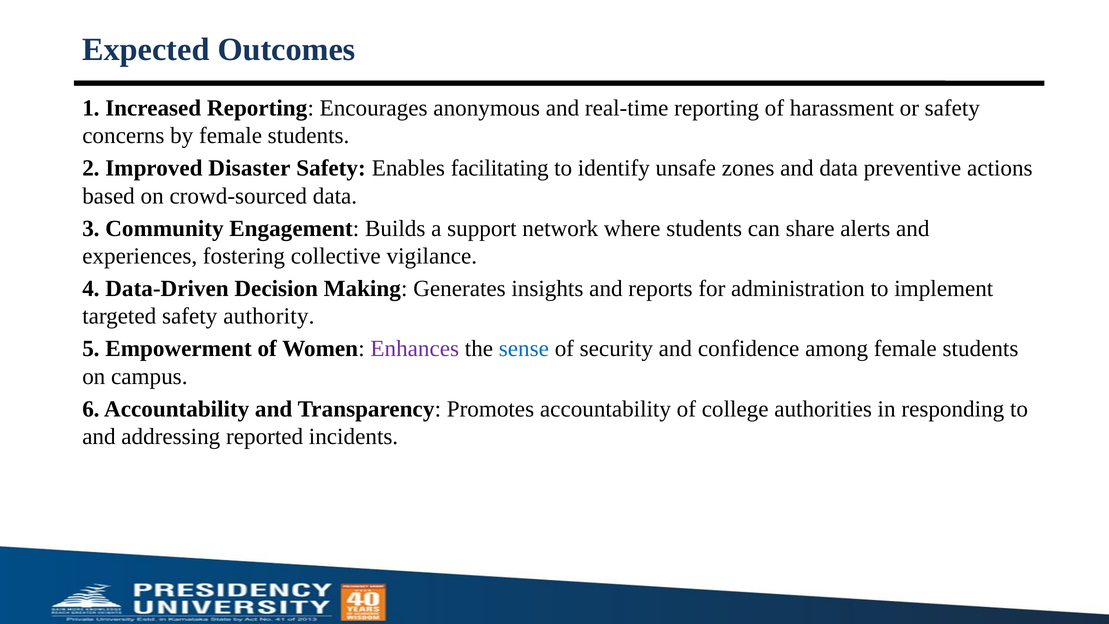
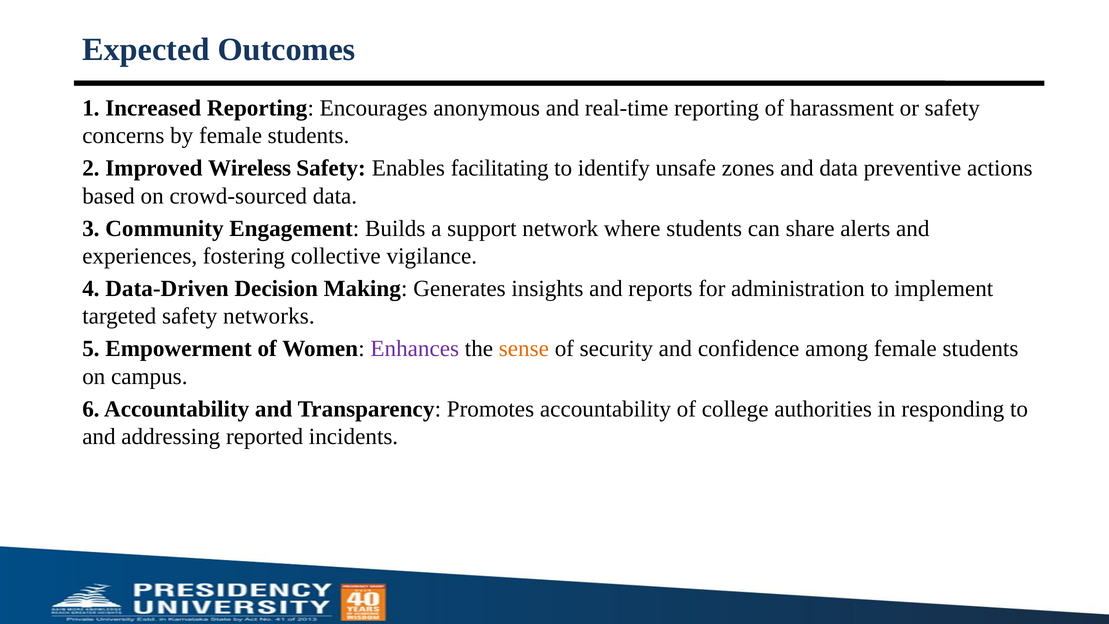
Disaster: Disaster -> Wireless (250, 168)
authority: authority -> networks (269, 316)
sense colour: blue -> orange (524, 349)
